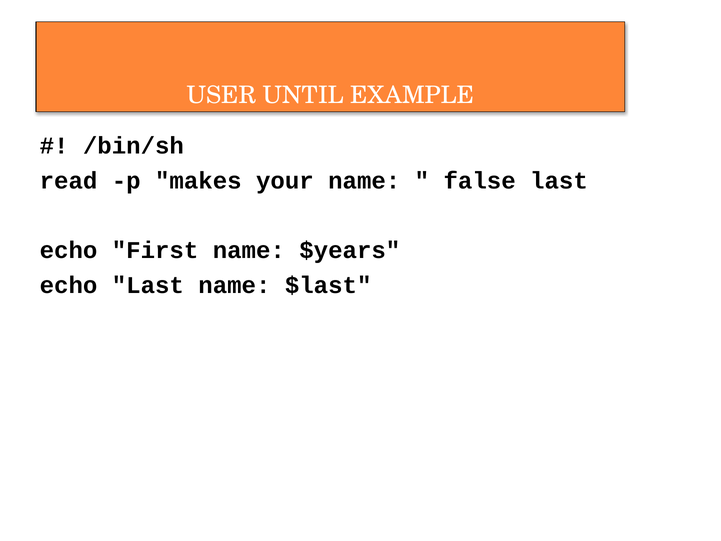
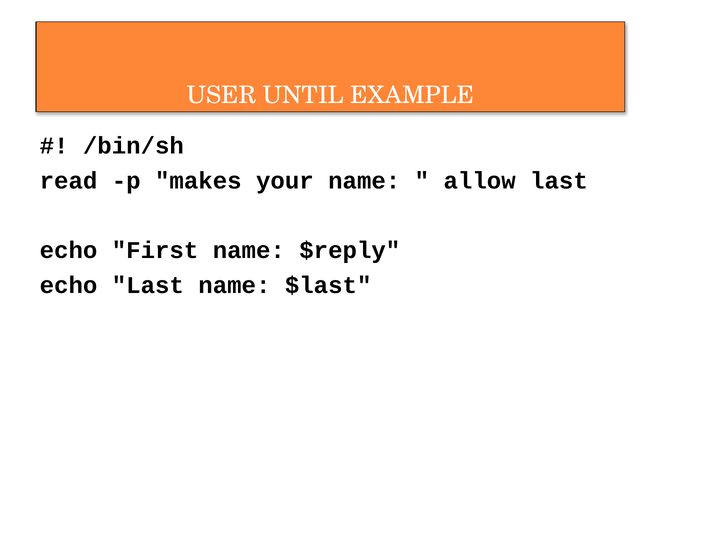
false: false -> allow (480, 181)
$years: $years -> $reply (350, 250)
